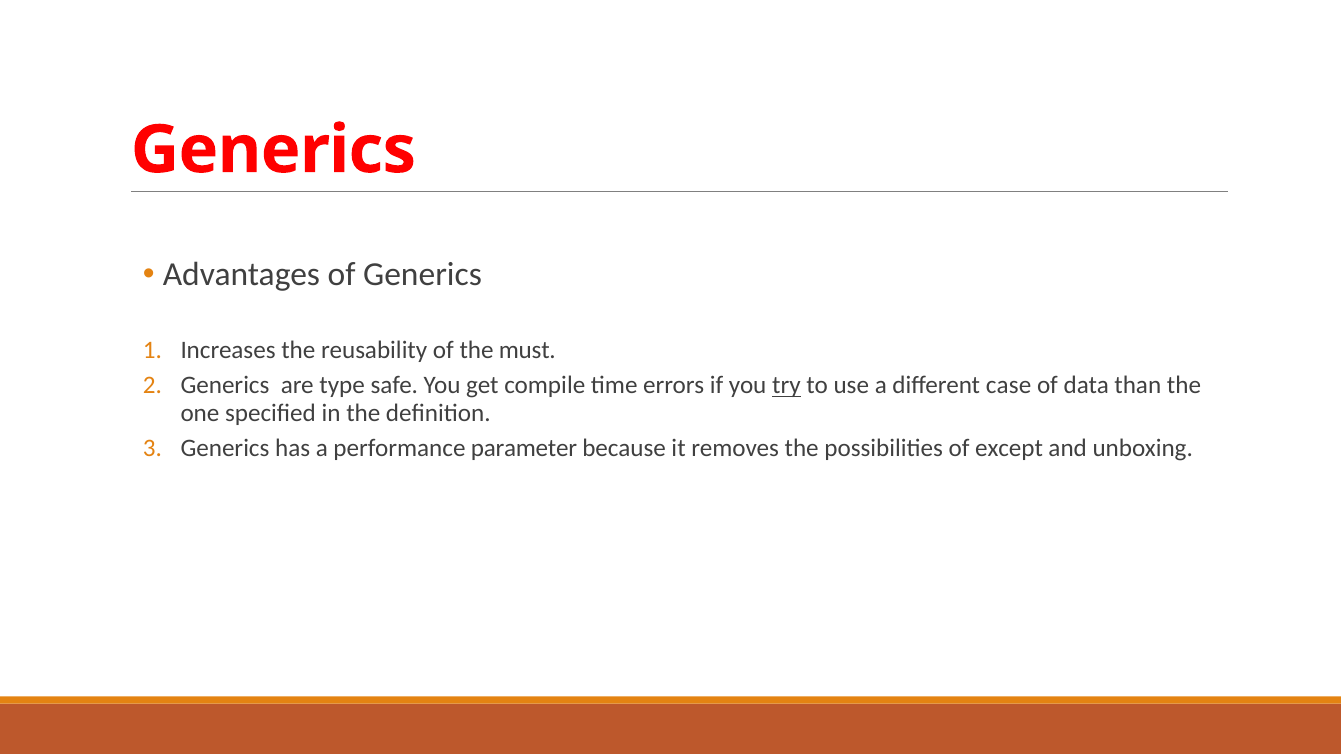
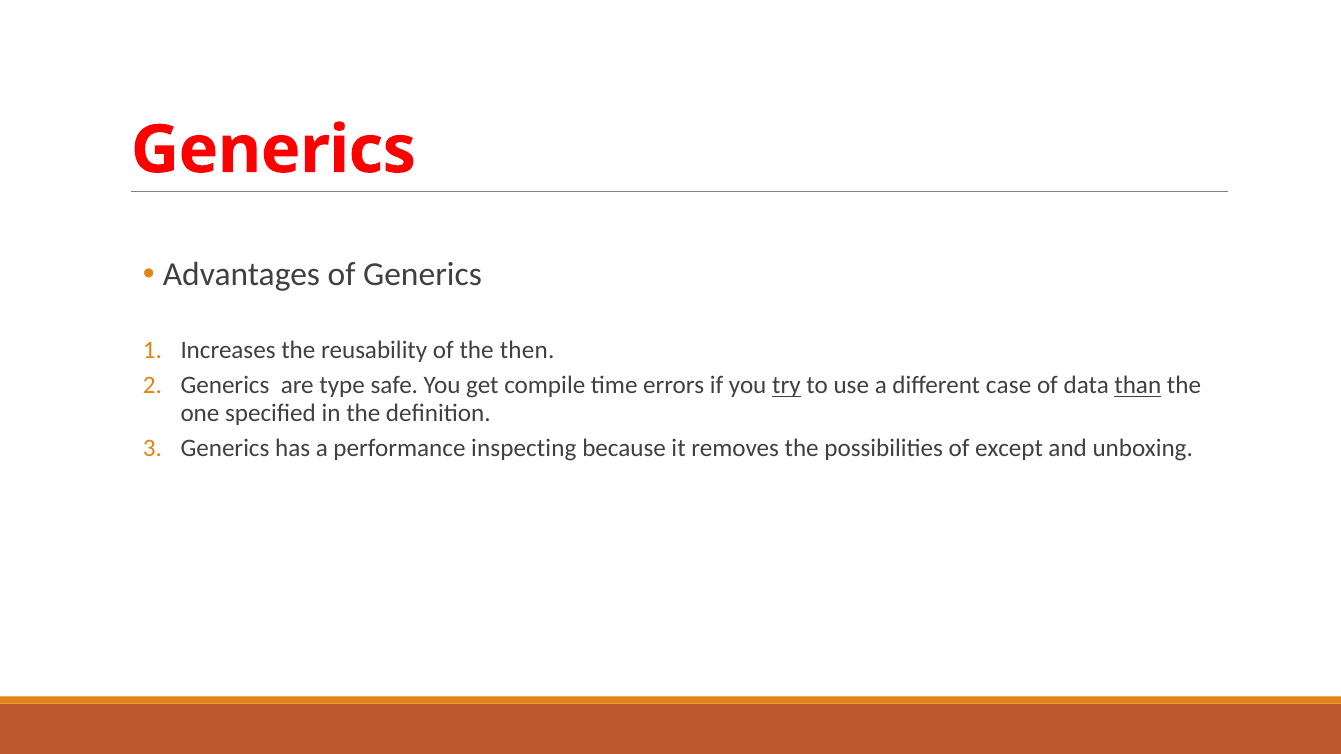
must: must -> then (527, 350)
than underline: none -> present (1138, 386)
parameter: parameter -> inspecting (524, 448)
